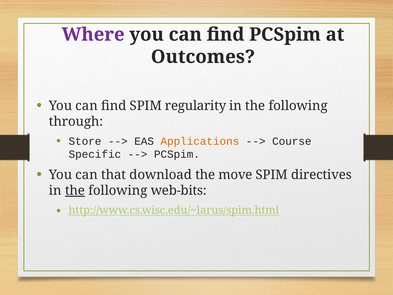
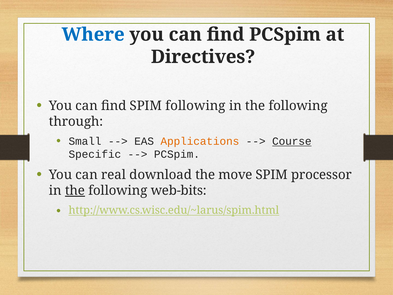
Where colour: purple -> blue (93, 35)
Outcomes: Outcomes -> Directives (203, 57)
SPIM regularity: regularity -> following (195, 106)
Store: Store -> Small (85, 141)
Course underline: none -> present (292, 141)
that: that -> real (114, 175)
directives: directives -> processor (321, 175)
